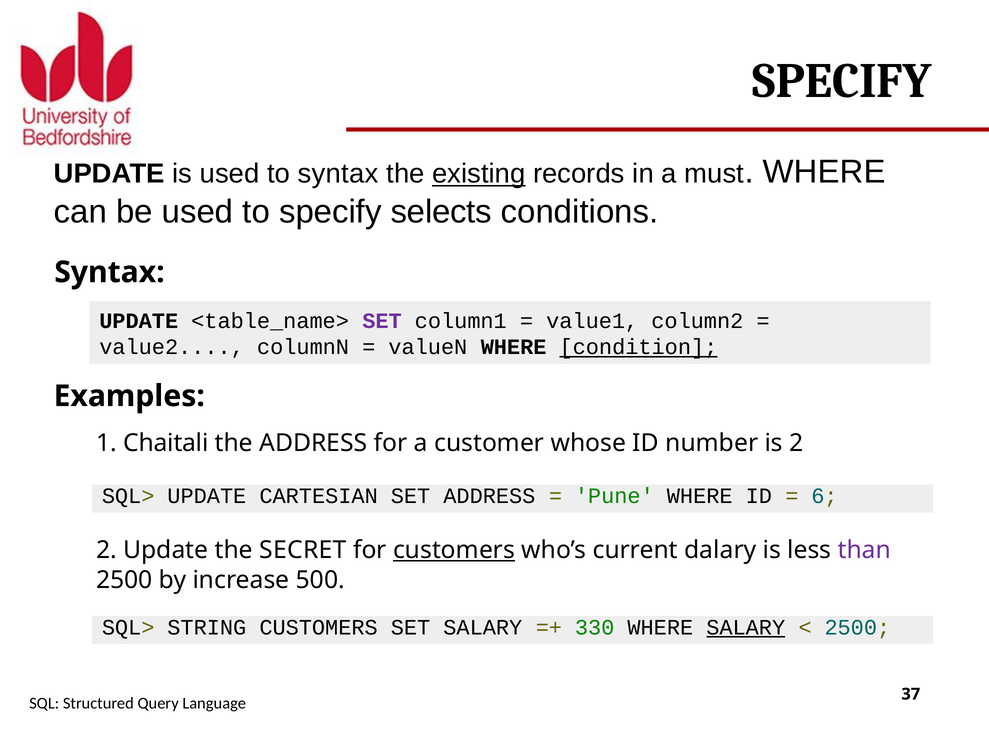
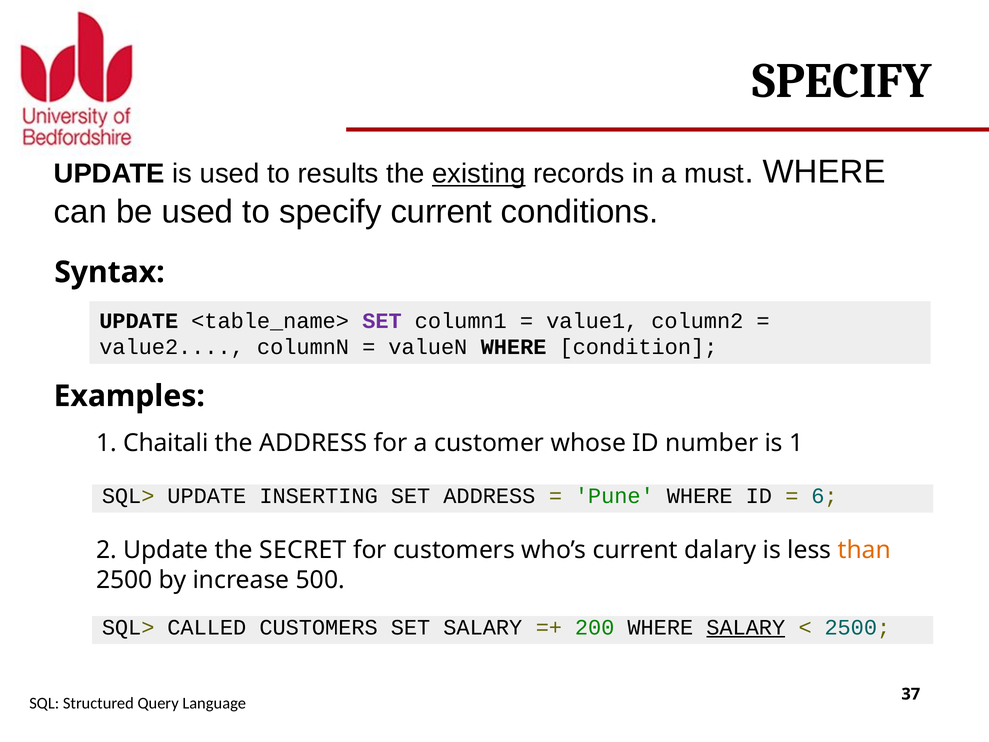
to syntax: syntax -> results (338, 174)
specify selects: selects -> current (441, 212)
condition underline: present -> none (638, 347)
is 2: 2 -> 1 (796, 443)
CARTESIAN: CARTESIAN -> INSERTING (319, 496)
customers underline: present -> none (454, 550)
than colour: purple -> orange (864, 550)
STRING: STRING -> CALLED (207, 627)
330: 330 -> 200 (595, 627)
